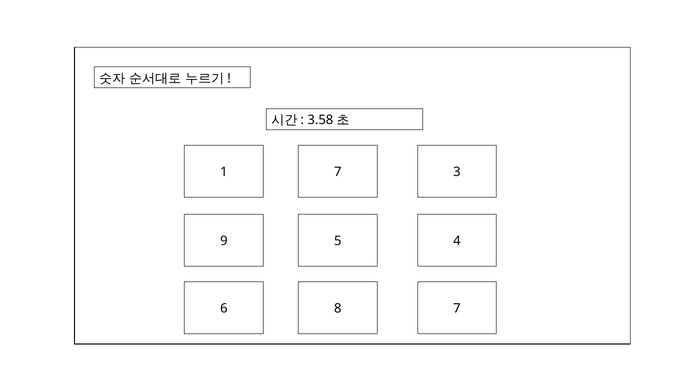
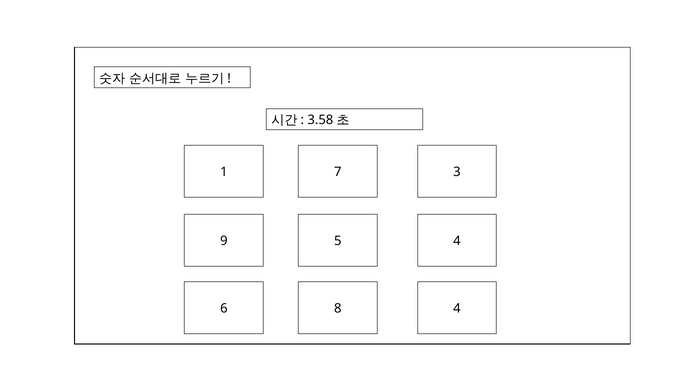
8 7: 7 -> 4 (457, 309)
